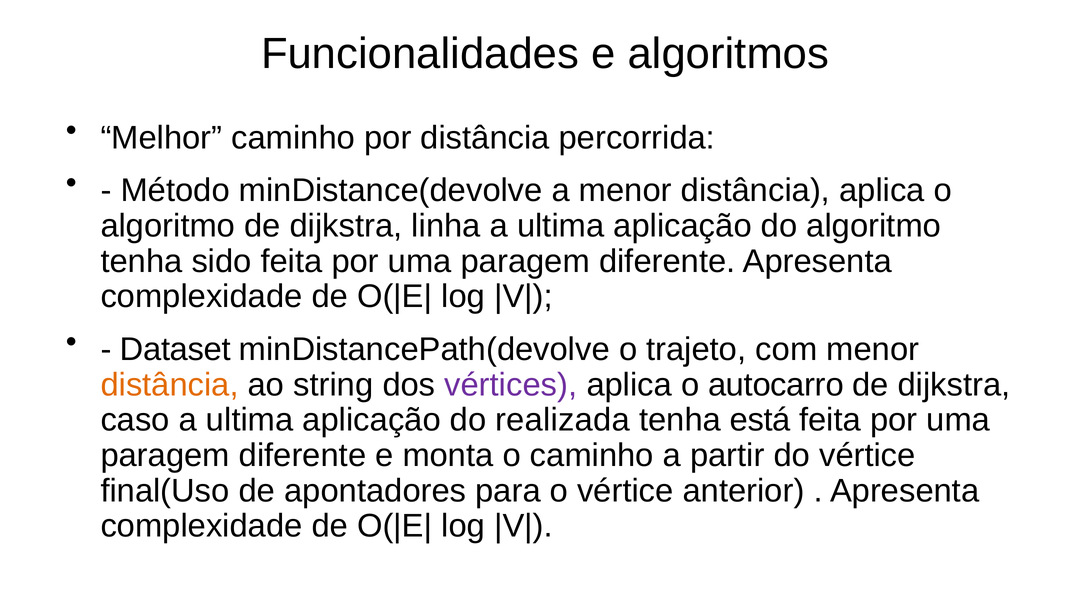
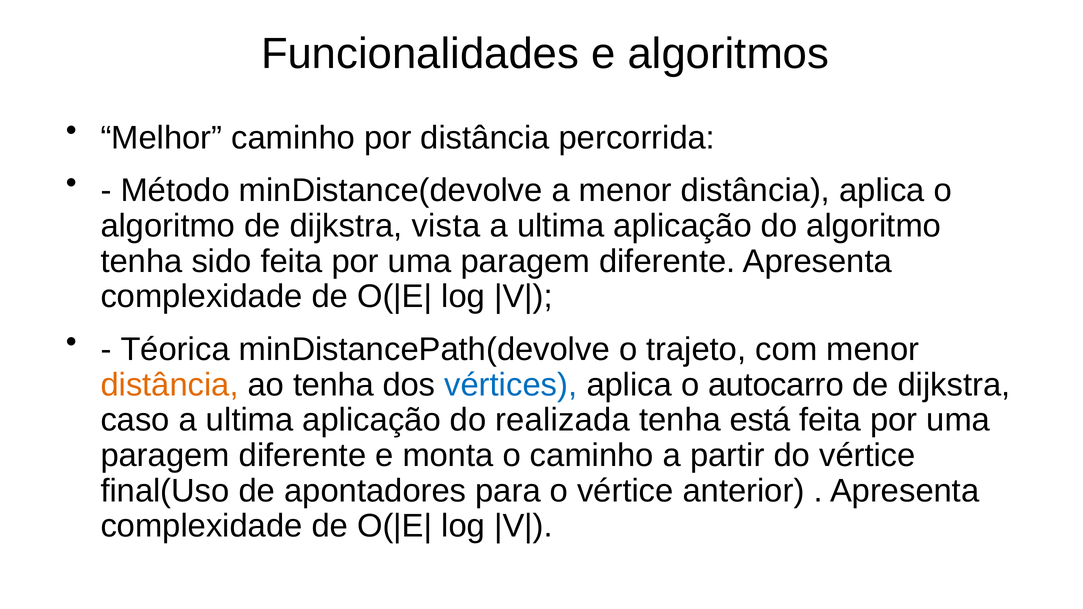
linha: linha -> vista (446, 226)
Dataset: Dataset -> Téorica (175, 350)
ao string: string -> tenha (334, 385)
vértices colour: purple -> blue (511, 385)
